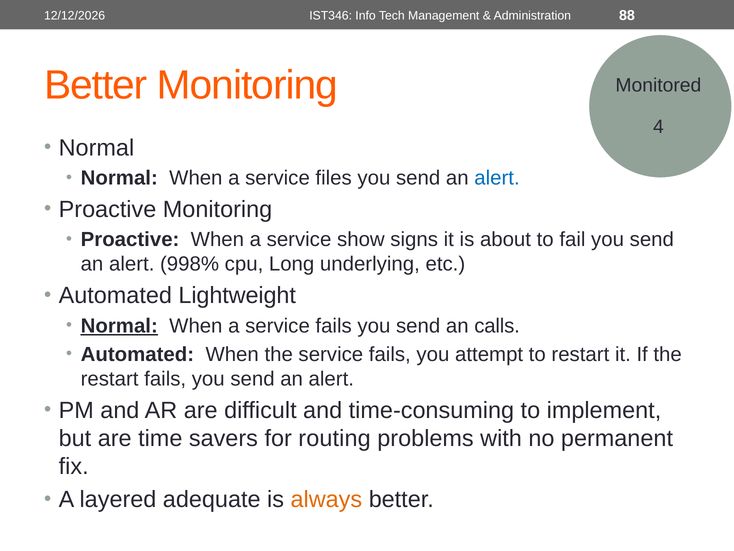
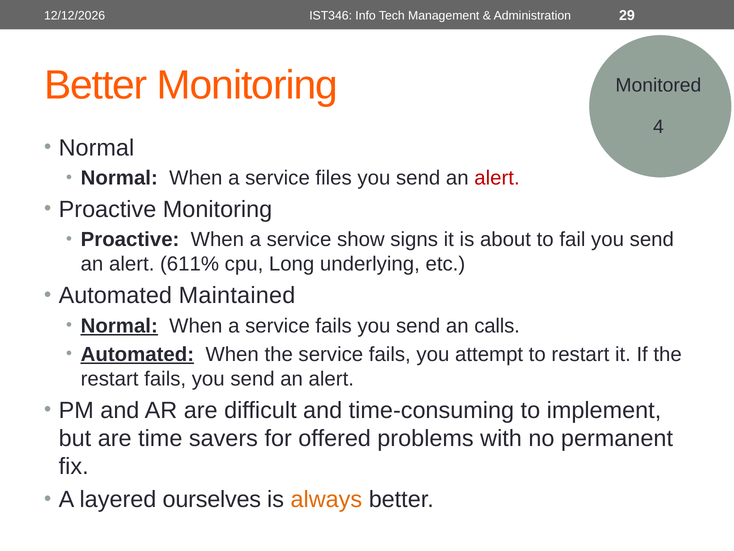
88: 88 -> 29 (627, 16)
alert colour: blue -> red (497, 178)
998%: 998% -> 611% (190, 264)
Lightweight: Lightweight -> Maintained (237, 295)
Automated underline: none -> present (137, 354)
routing: routing -> offered (335, 438)
adequate: adequate -> ourselves (212, 499)
